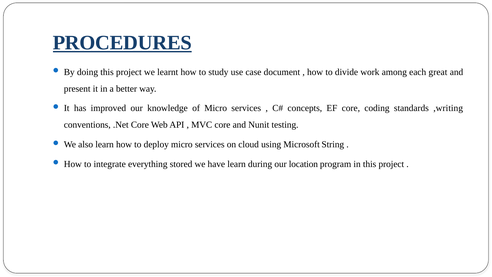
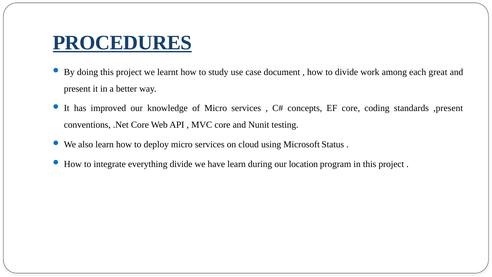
,writing: ,writing -> ,present (448, 108)
String: String -> Status (333, 144)
everything stored: stored -> divide (181, 164)
